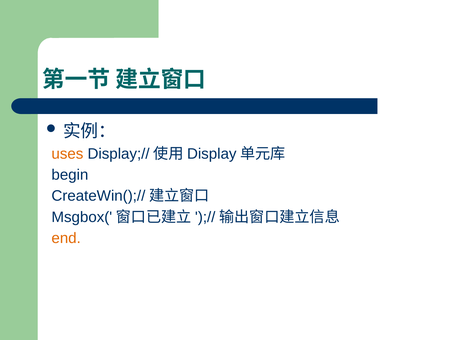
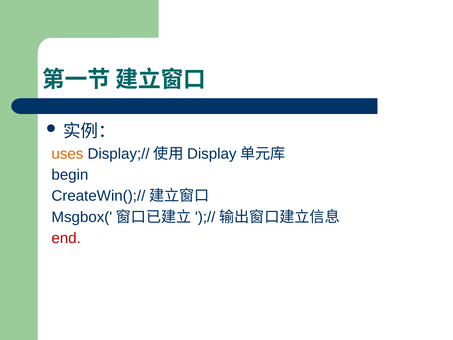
end colour: orange -> red (66, 238)
